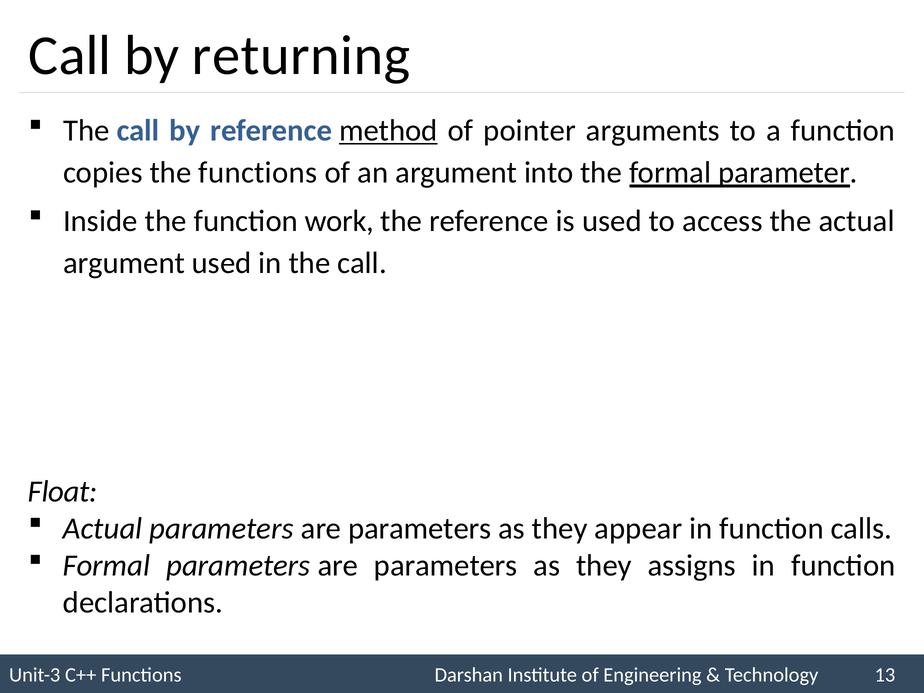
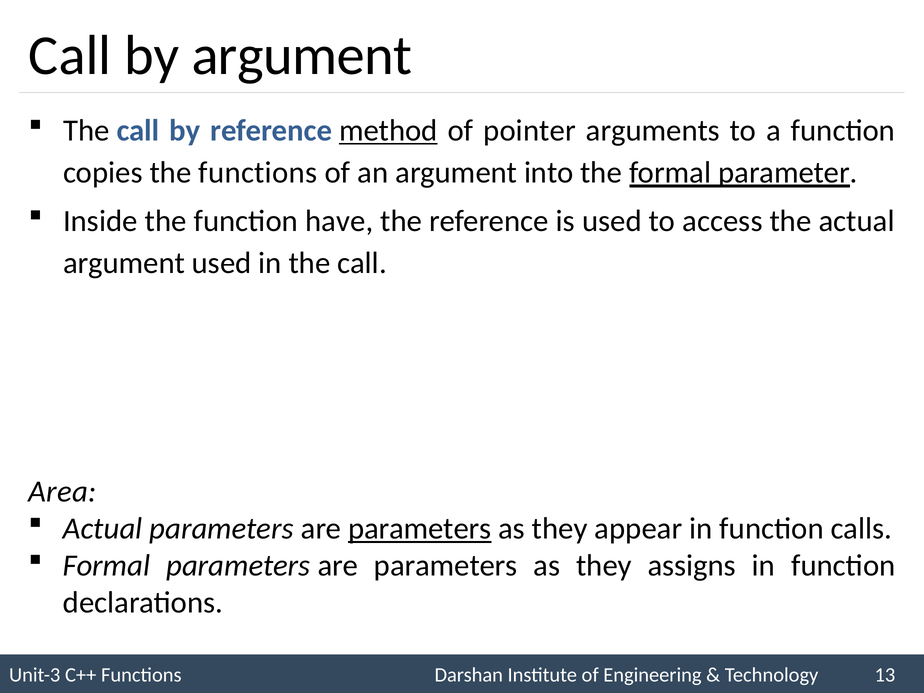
by returning: returning -> argument (302, 56)
work: work -> have (339, 221)
Float: Float -> Area (62, 492)
parameters underline: none -> present (420, 529)
